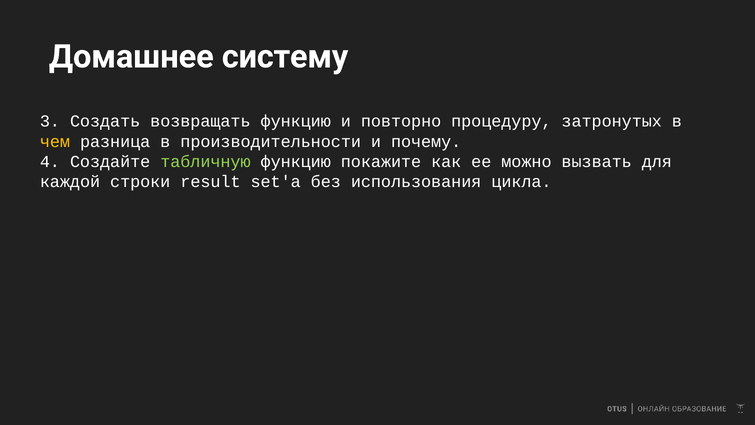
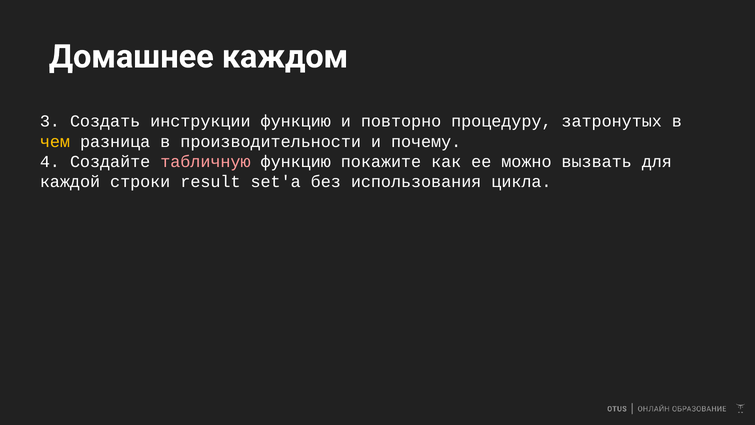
систему: систему -> каждом (285, 57)
возвращать: возвращать -> инструкции (200, 121)
табличную colour: light green -> pink (205, 162)
